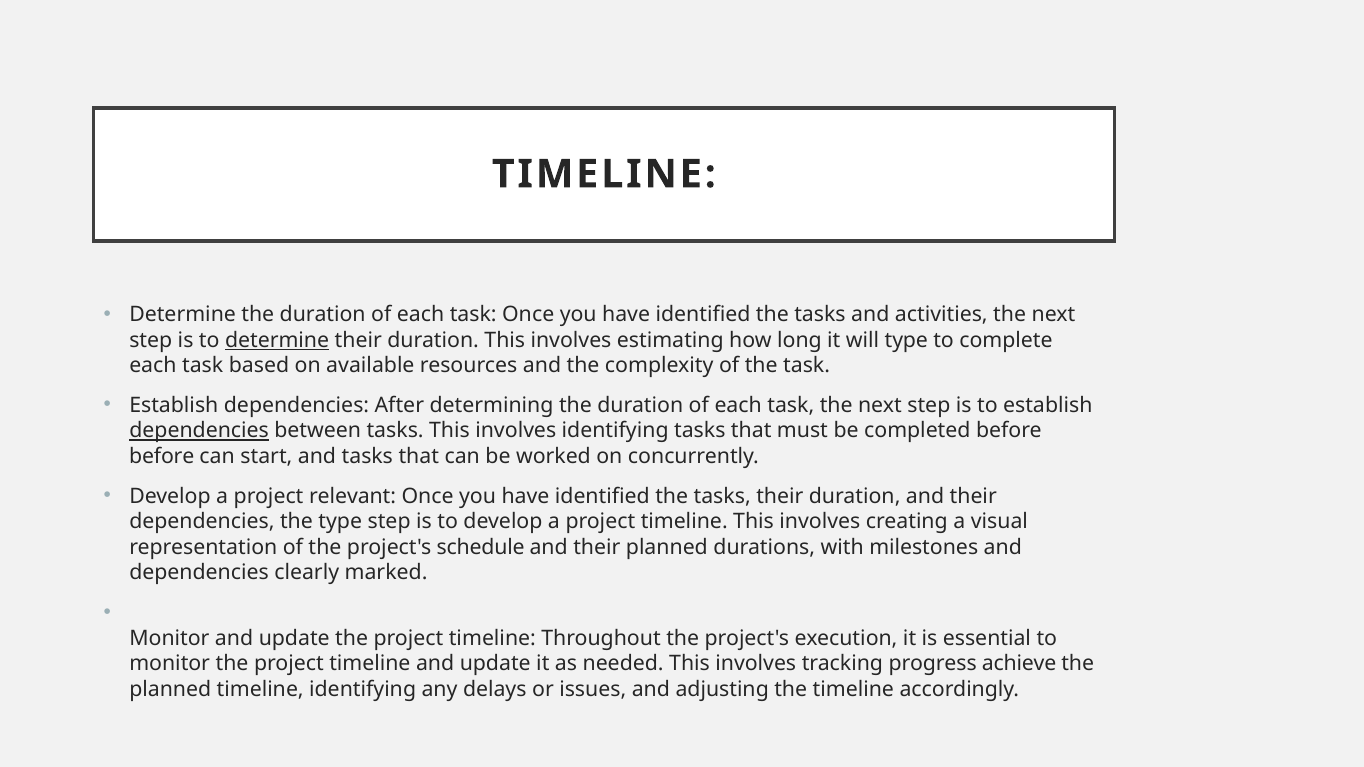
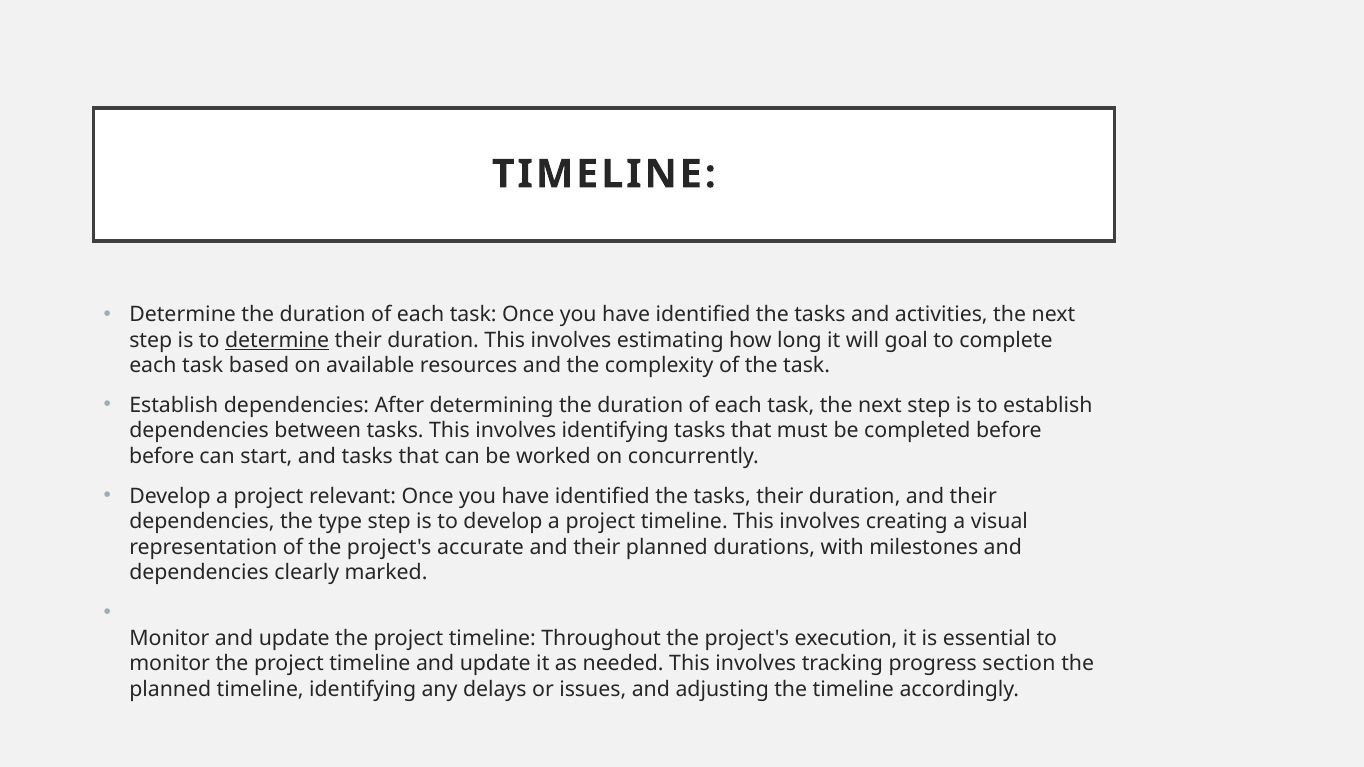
will type: type -> goal (906, 340)
dependencies underline: present -> none (199, 431)
schedule: schedule -> accurate (481, 548)
achieve: achieve -> section (1019, 664)
